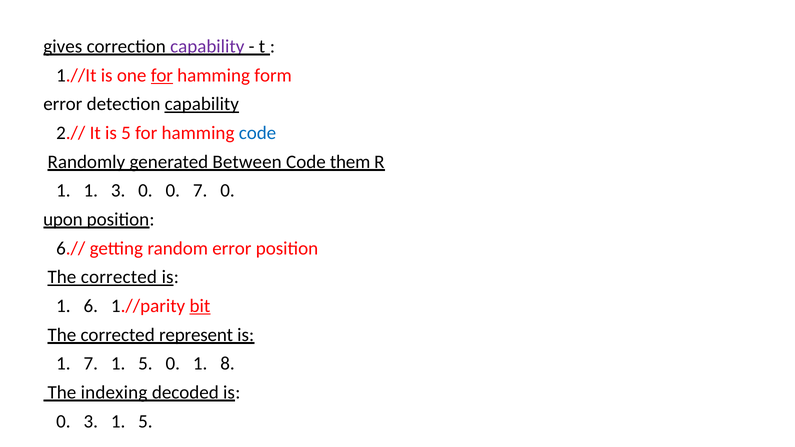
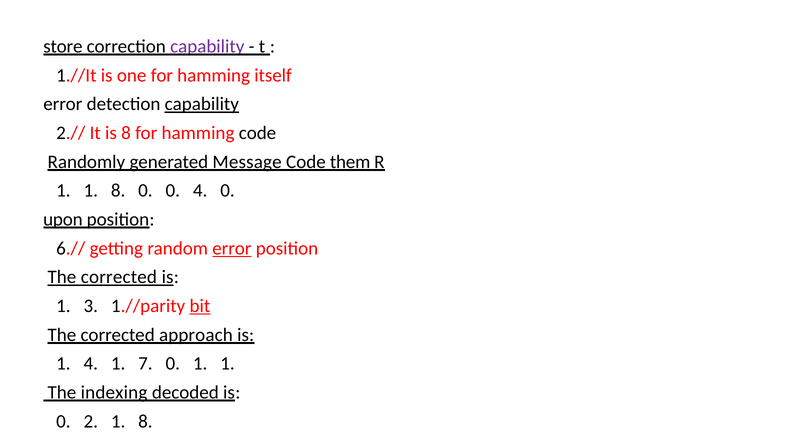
gives: gives -> store (63, 46)
for underline: present -> none (162, 75)
form: form -> itself (273, 75)
is 5: 5 -> 8 (126, 133)
code colour: blue -> black (257, 133)
Between: Between -> Message (247, 162)
1 1 3: 3 -> 8 (118, 191)
0 7: 7 -> 4 (200, 191)
error underline: none -> present (232, 248)
6: 6 -> 3 (91, 306)
represent: represent -> approach (196, 335)
1 7: 7 -> 4 (91, 364)
5: 5 -> 7 (145, 364)
0 1 8: 8 -> 1 (227, 364)
0 3: 3 -> 2 (91, 421)
5: 5 -> 8 (145, 421)
